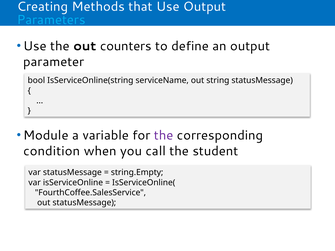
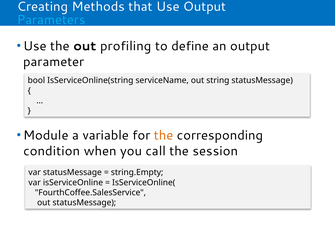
counters: counters -> profiling (126, 46)
the colour: purple -> orange (164, 136)
student: student -> session (215, 151)
